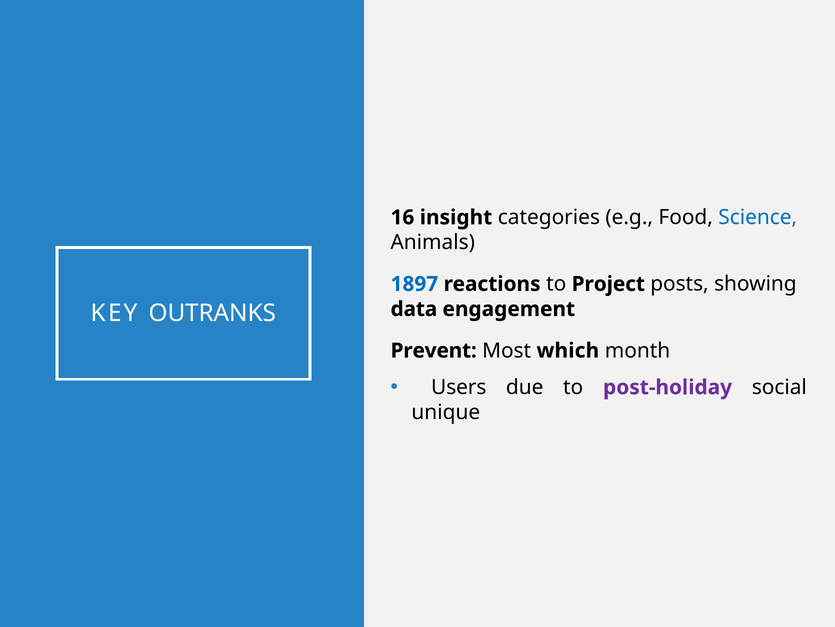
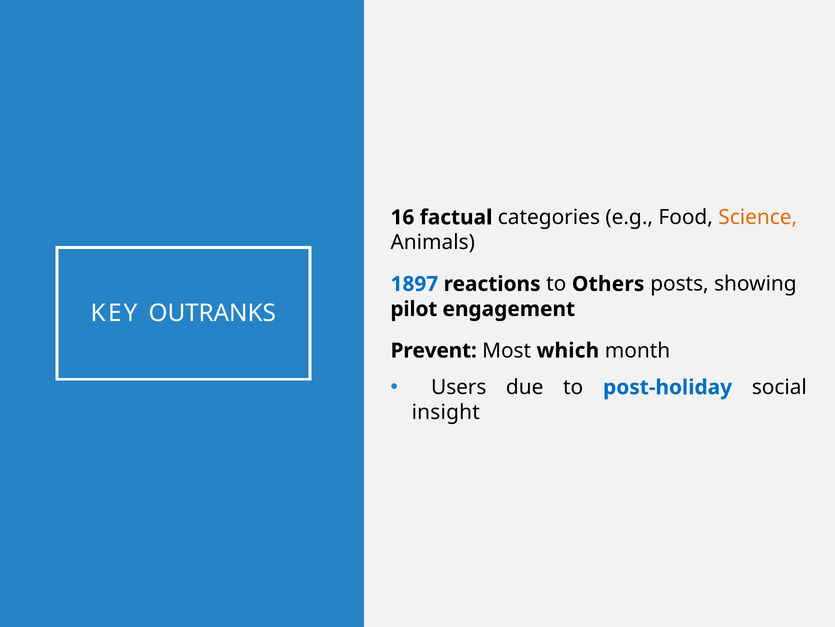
insight: insight -> factual (456, 217)
Science colour: blue -> orange (758, 217)
Project: Project -> Others (608, 284)
data: data -> pilot (414, 309)
post-holiday colour: purple -> blue (668, 387)
unique: unique -> insight (446, 412)
